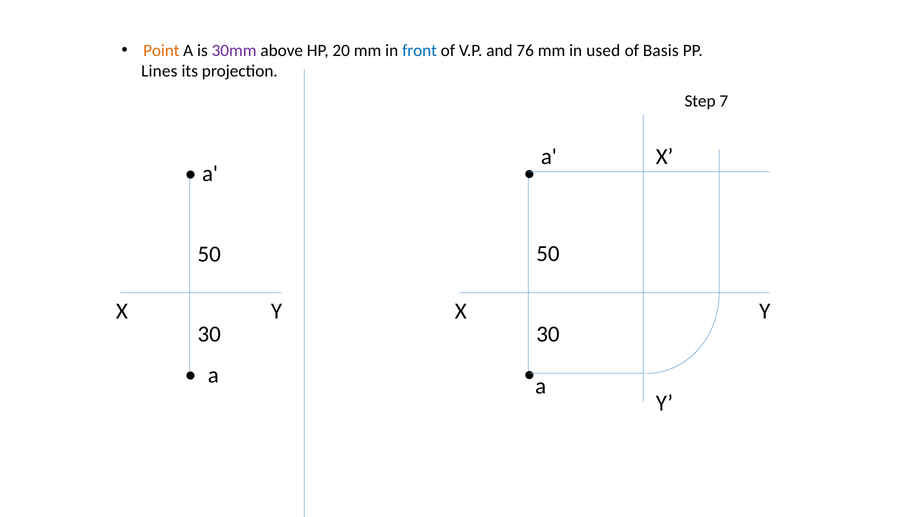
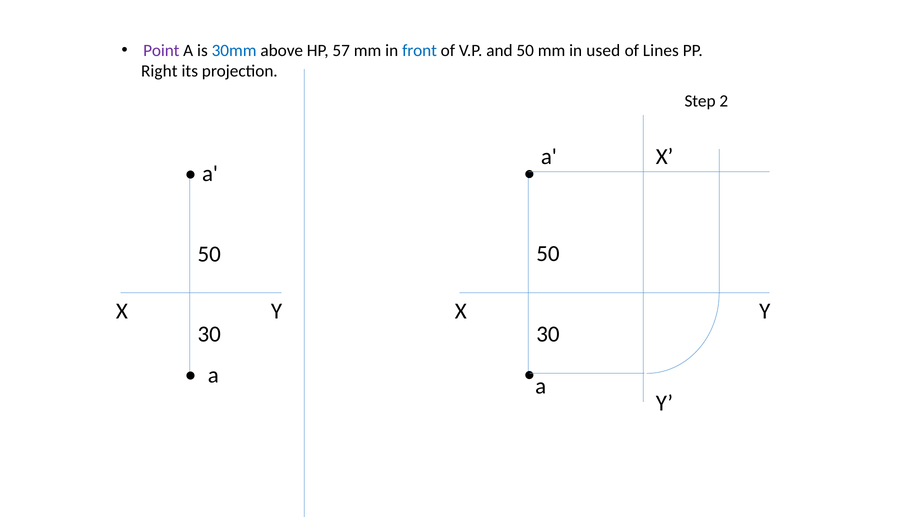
Point colour: orange -> purple (161, 51)
30mm colour: purple -> blue (234, 51)
20: 20 -> 57 (341, 51)
and 76: 76 -> 50 (525, 51)
Basis: Basis -> Lines (661, 51)
Lines: Lines -> Right (159, 71)
7: 7 -> 2 (724, 101)
